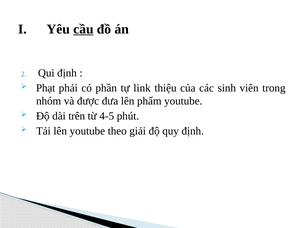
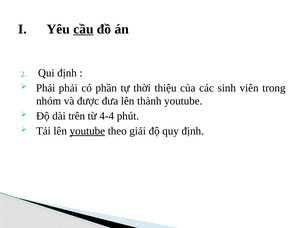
Phạt: Phạt -> Phải (46, 88)
link: link -> thời (142, 88)
phẩm: phẩm -> thành (149, 101)
4-5: 4-5 -> 4-4 (107, 116)
youtube underline: none -> present (87, 131)
